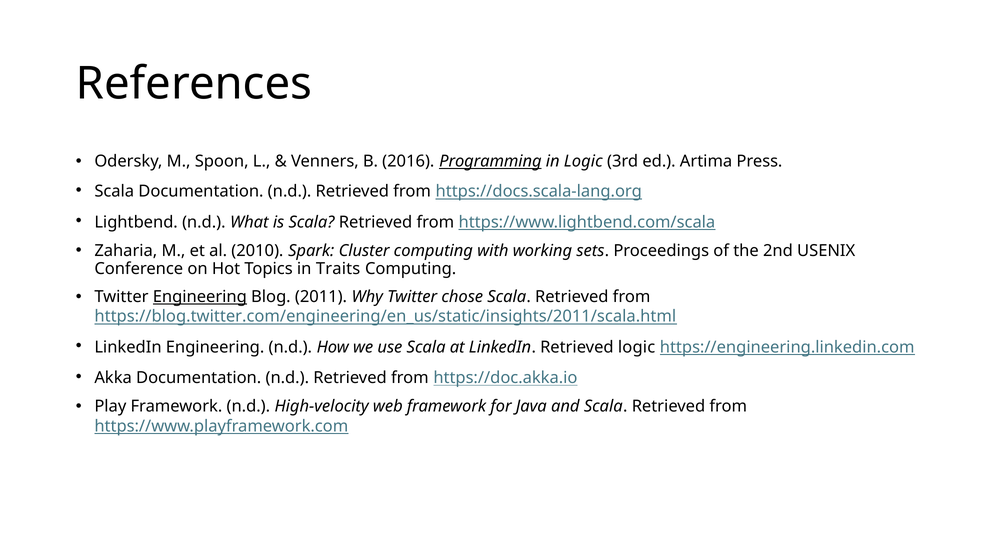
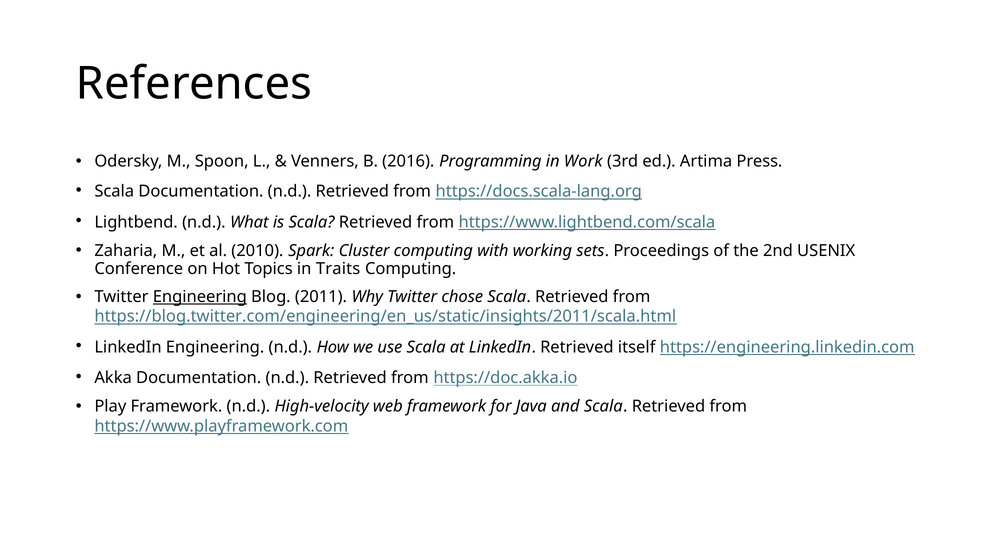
Programming underline: present -> none (490, 161)
in Logic: Logic -> Work (583, 161)
Retrieved logic: logic -> itself (637, 347)
